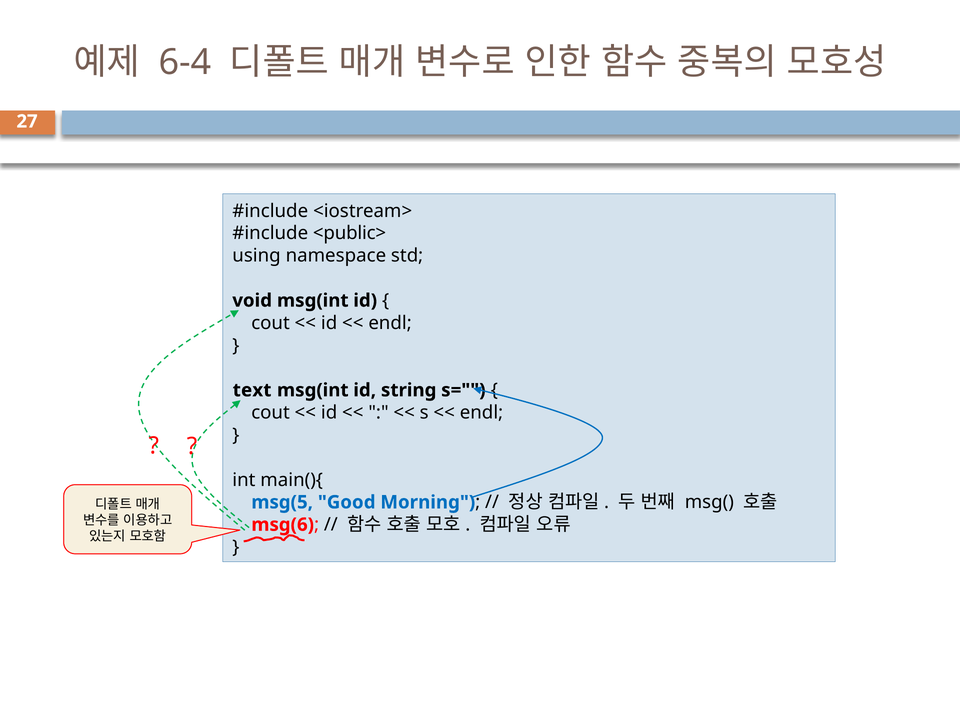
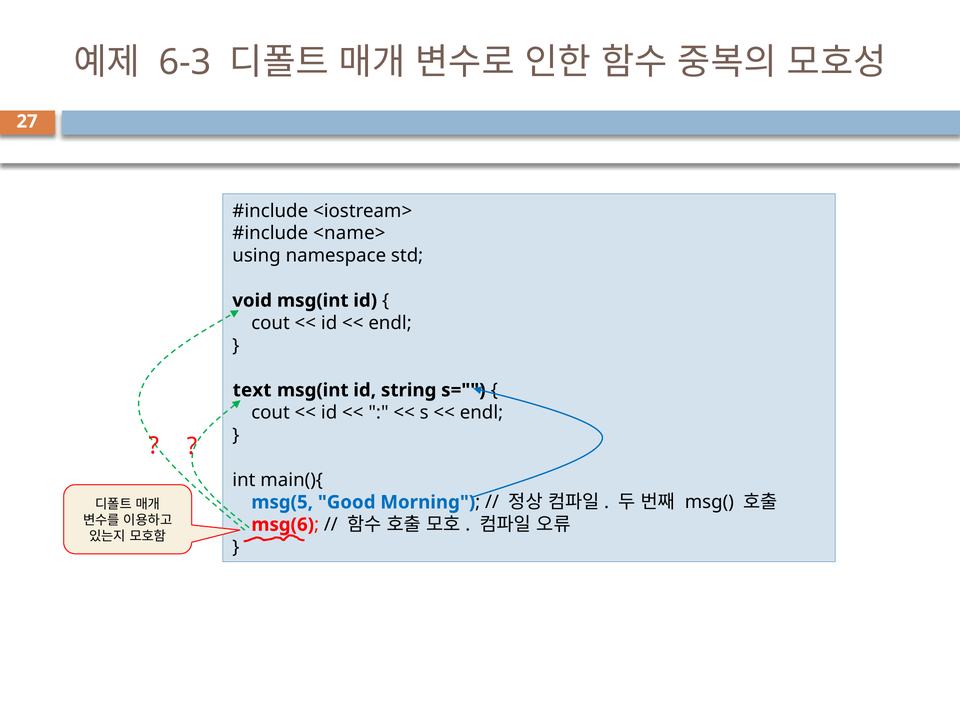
6-4: 6-4 -> 6-3 (185, 62)
<public>: <public> -> <name> (349, 233)
